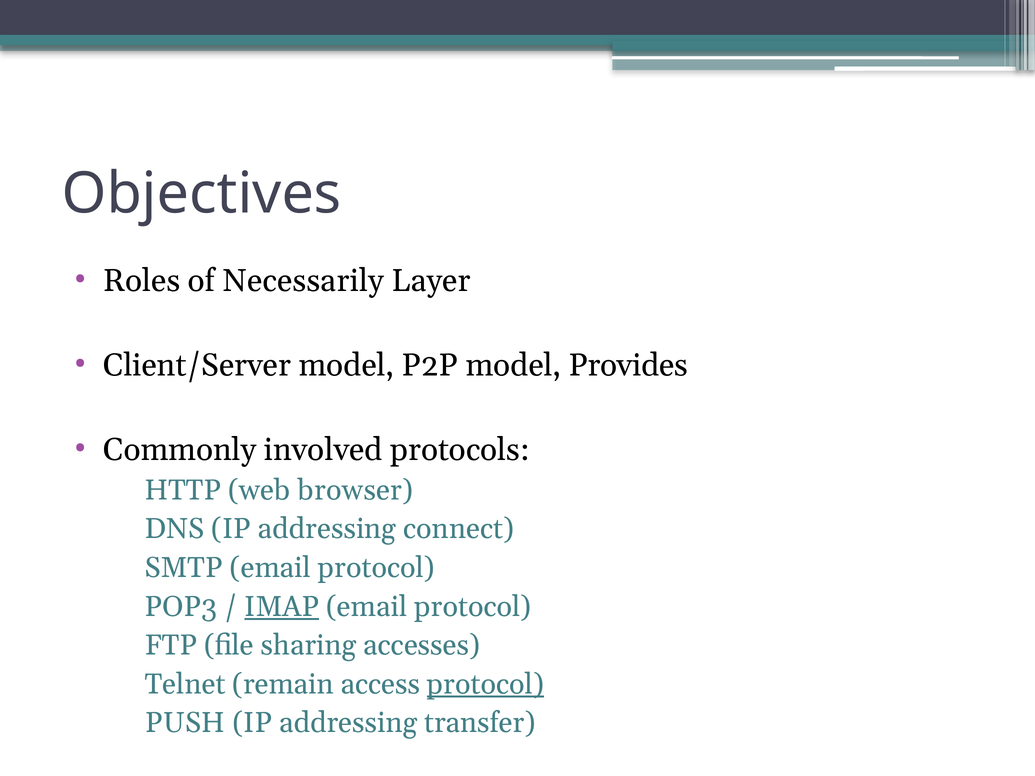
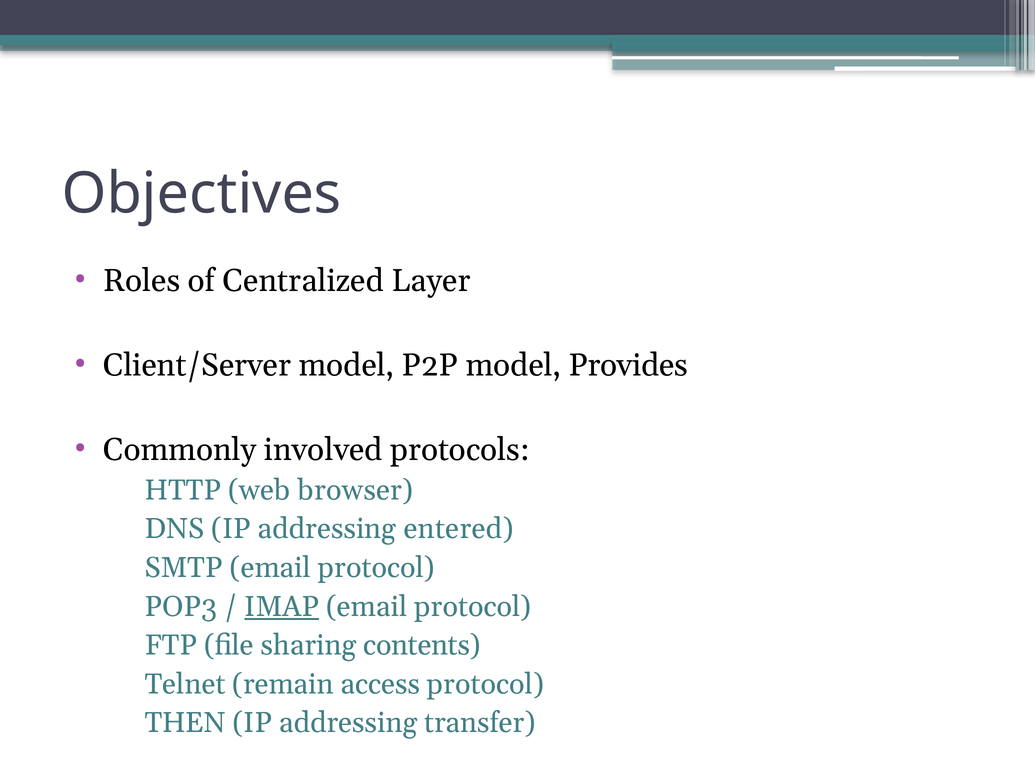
Necessarily: Necessarily -> Centralized (303, 281)
connect: connect -> entered (459, 529)
accesses: accesses -> contents (422, 646)
protocol underline: present -> none (485, 684)
PUSH: PUSH -> THEN (185, 723)
